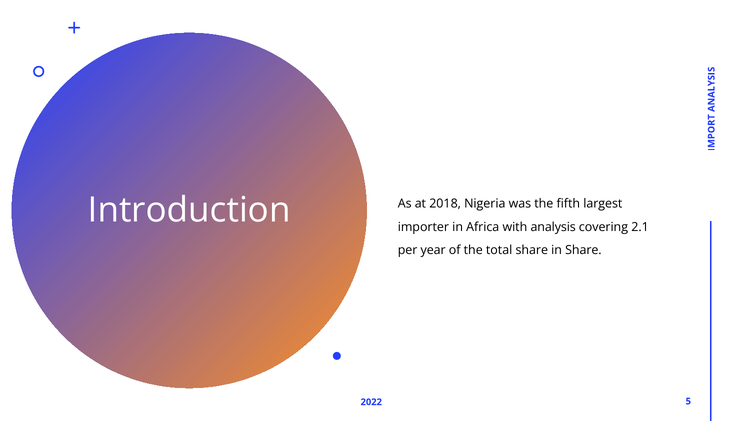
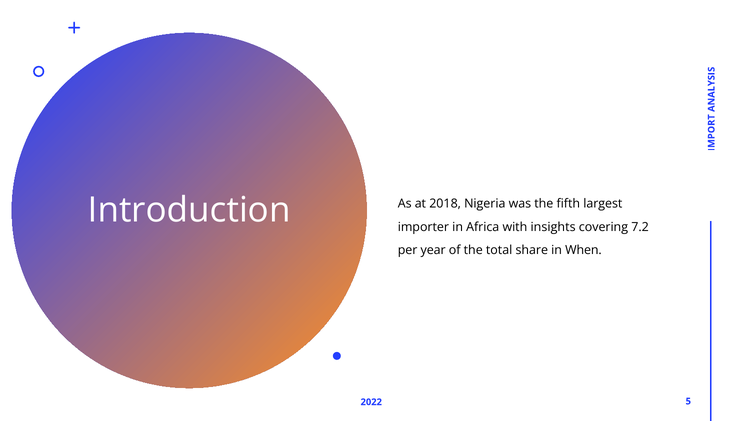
analysis: analysis -> insights (553, 227)
2.1: 2.1 -> 7.2 (640, 227)
in Share: Share -> When (583, 250)
